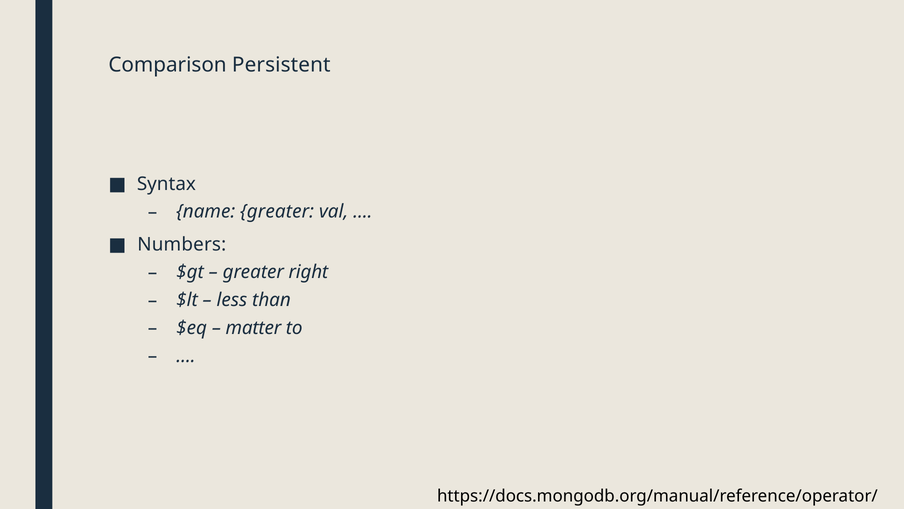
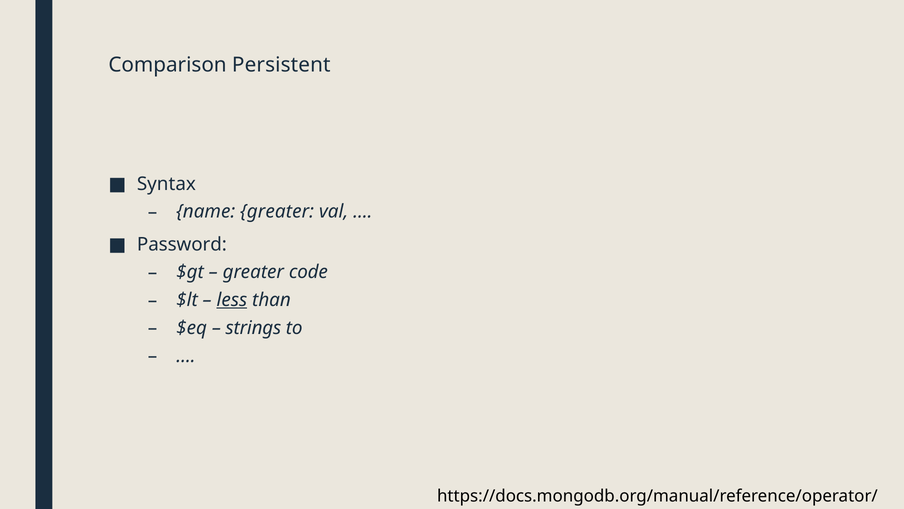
Numbers: Numbers -> Password (182, 244)
right: right -> code (308, 272)
less underline: none -> present (232, 300)
matter: matter -> strings (253, 328)
